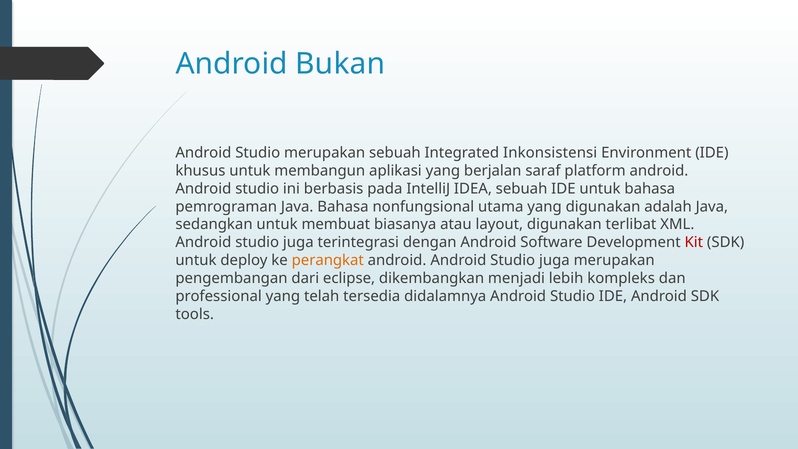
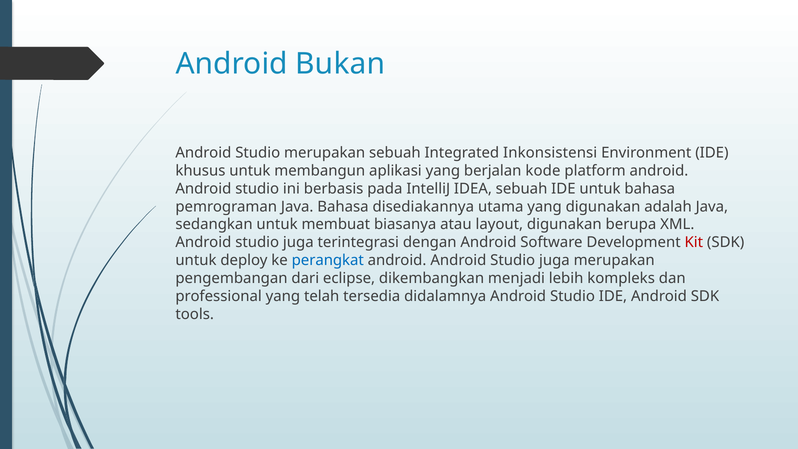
saraf: saraf -> kode (543, 171)
nonfungsional: nonfungsional -> disediakannya (423, 207)
terlibat: terlibat -> berupa (631, 224)
perangkat colour: orange -> blue (328, 260)
